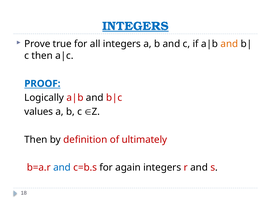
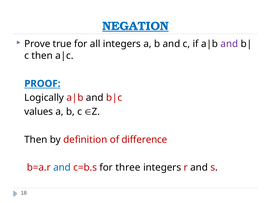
INTEGERS: INTEGERS -> NEGATION (136, 26)
and colour: orange -> purple (229, 44)
ultimately: ultimately -> difference (144, 140)
again: again -> three (128, 168)
